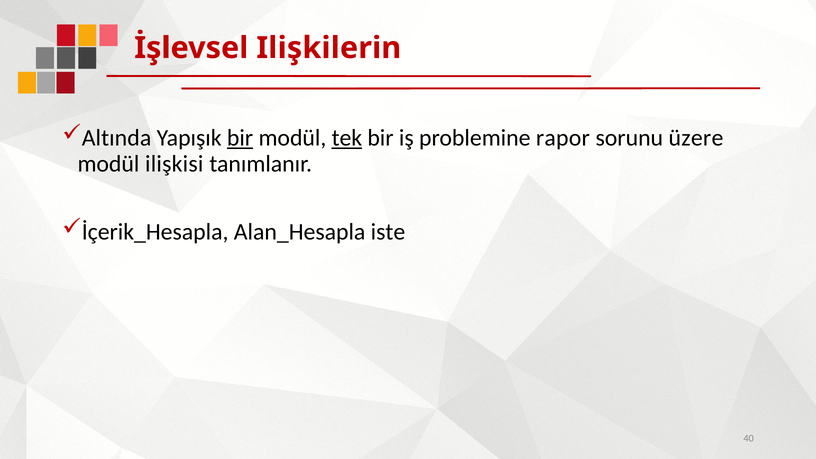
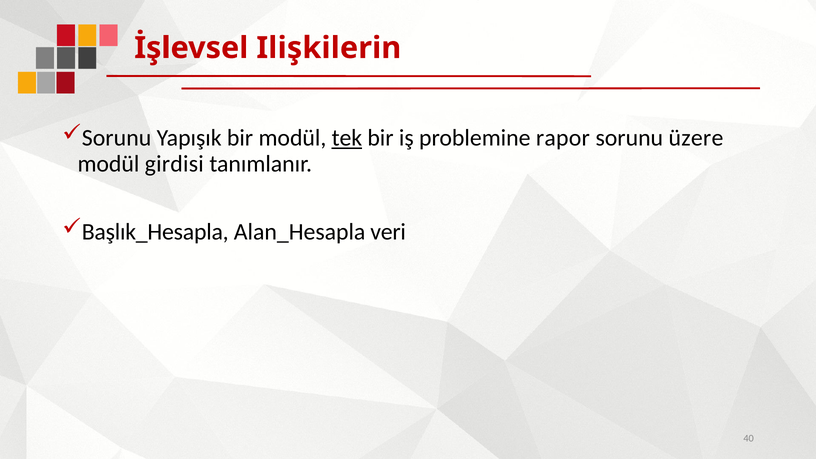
Altında: Altında -> Sorunu (117, 138)
bir underline: present -> none (240, 138)
ilişkisi: ilişkisi -> girdisi (174, 164)
İçerik_Hesapla: İçerik_Hesapla -> Başlık_Hesapla (155, 232)
iste: iste -> veri (388, 232)
